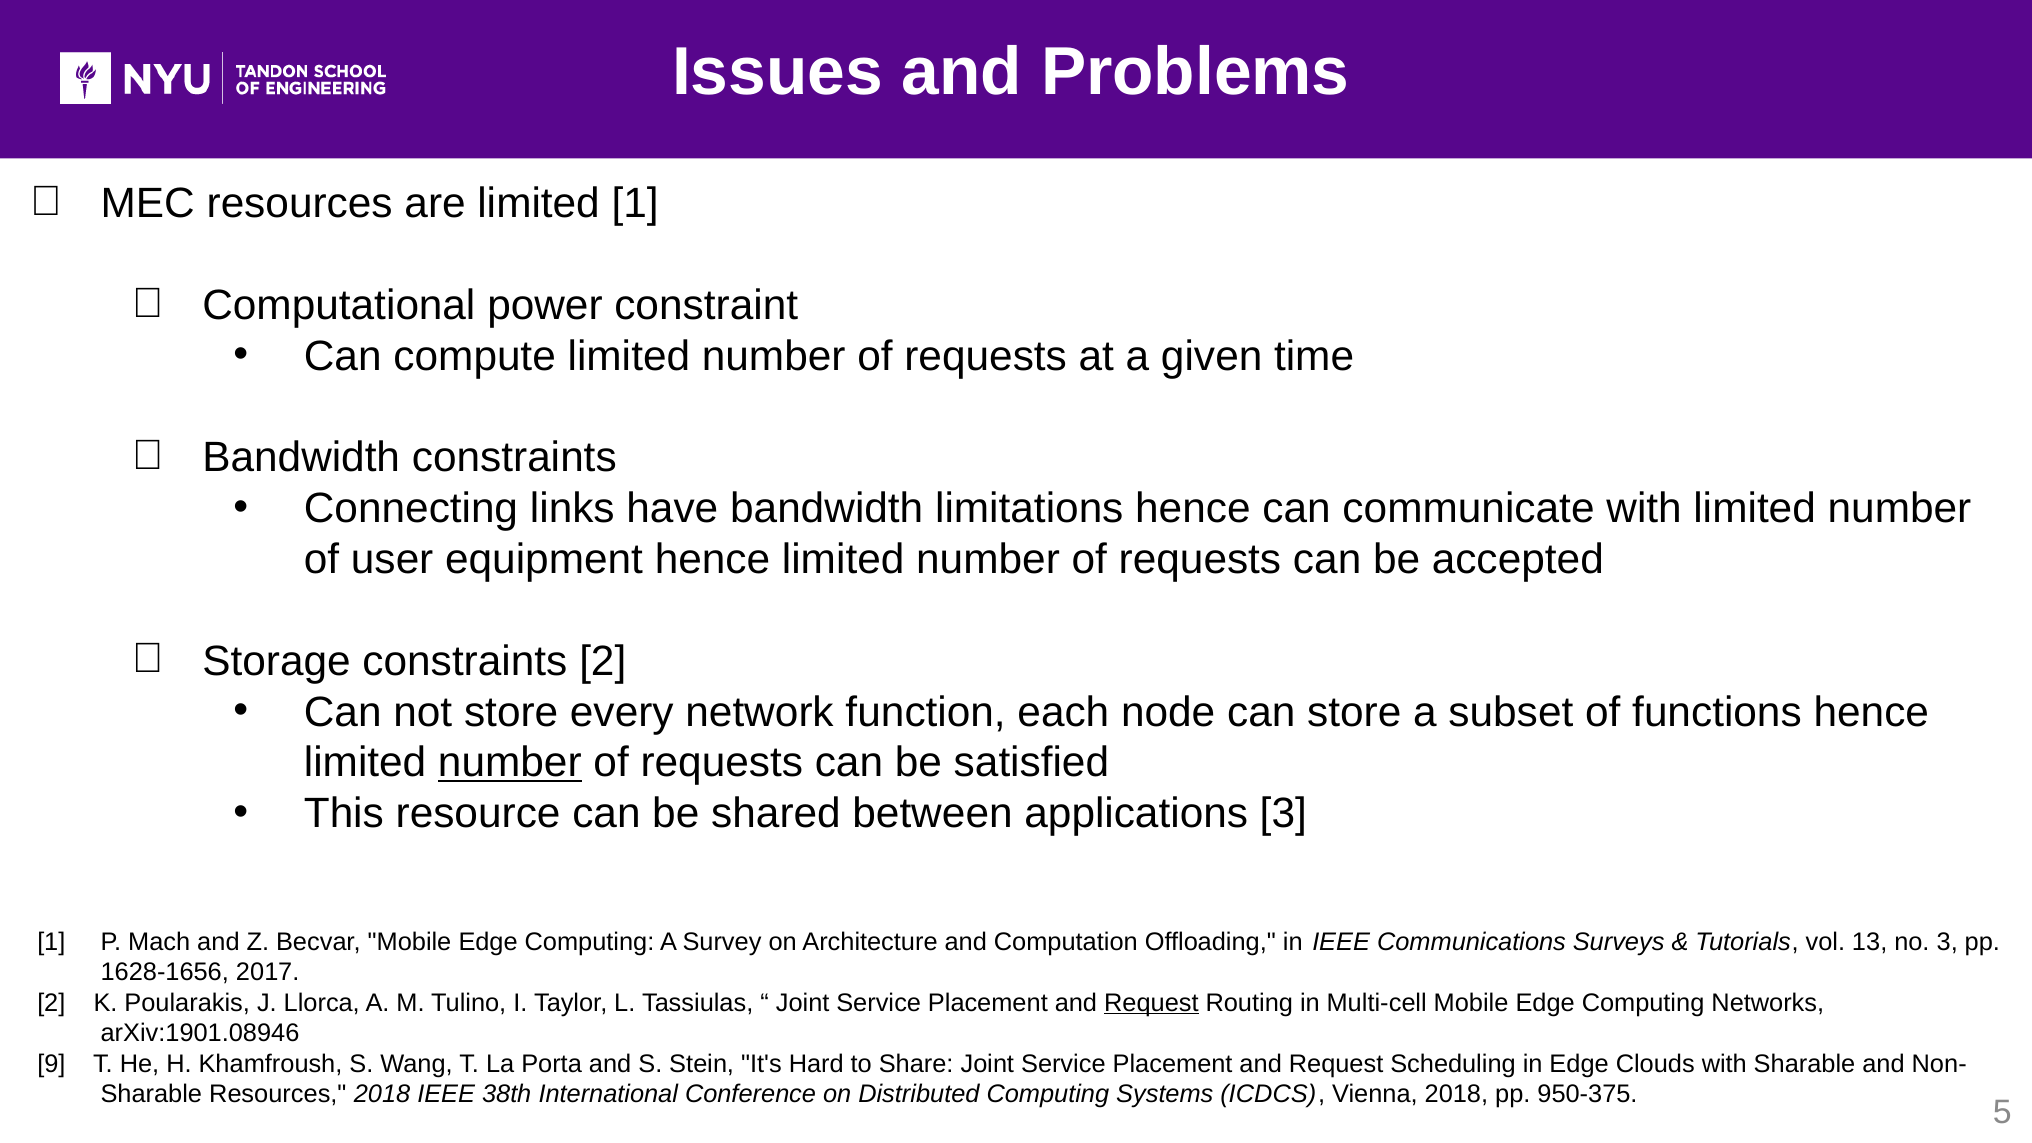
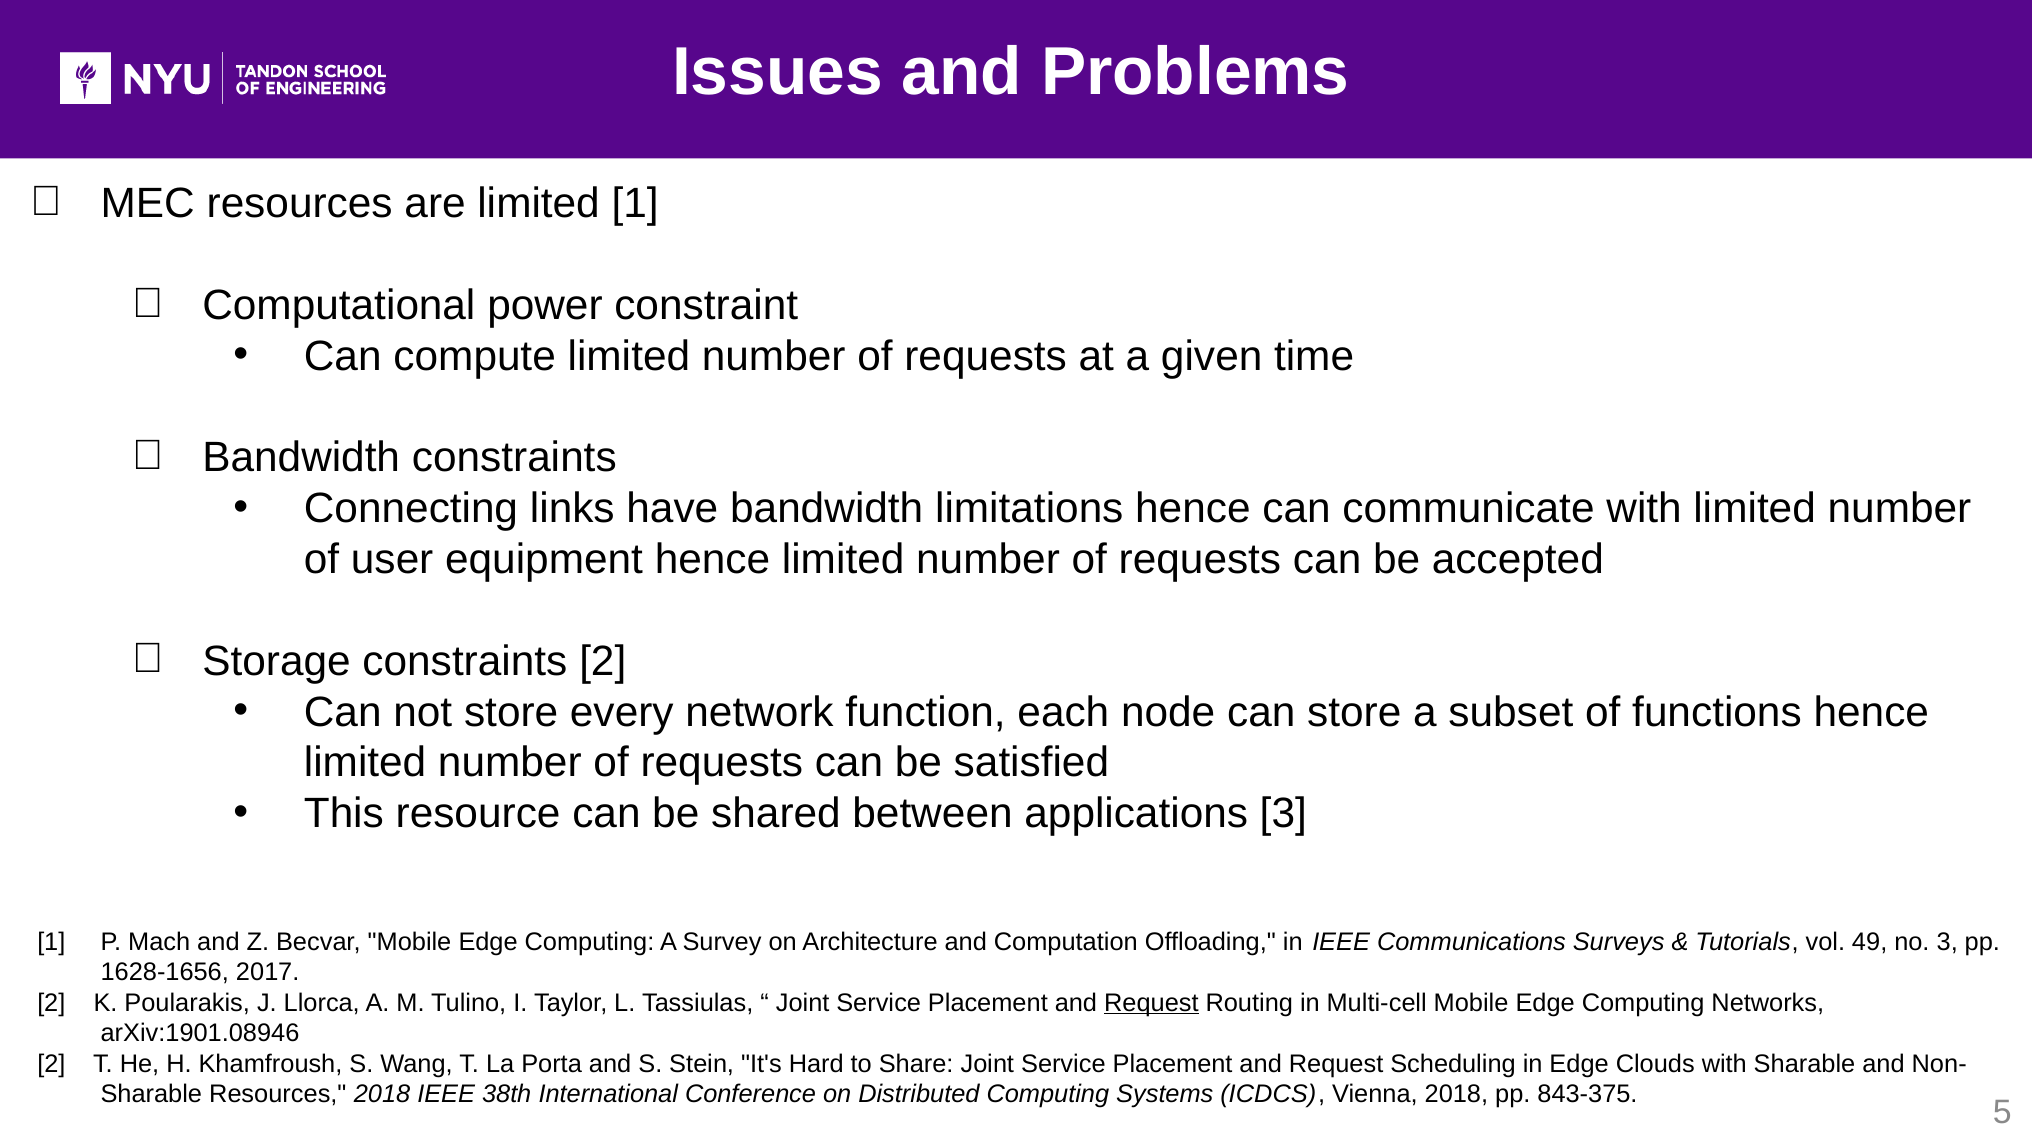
number underline: present -> none (510, 763)
13: 13 -> 49 (1870, 942)
9: 9 -> 2 (51, 1064)
950-375: 950-375 -> 843-375 (1587, 1094)
